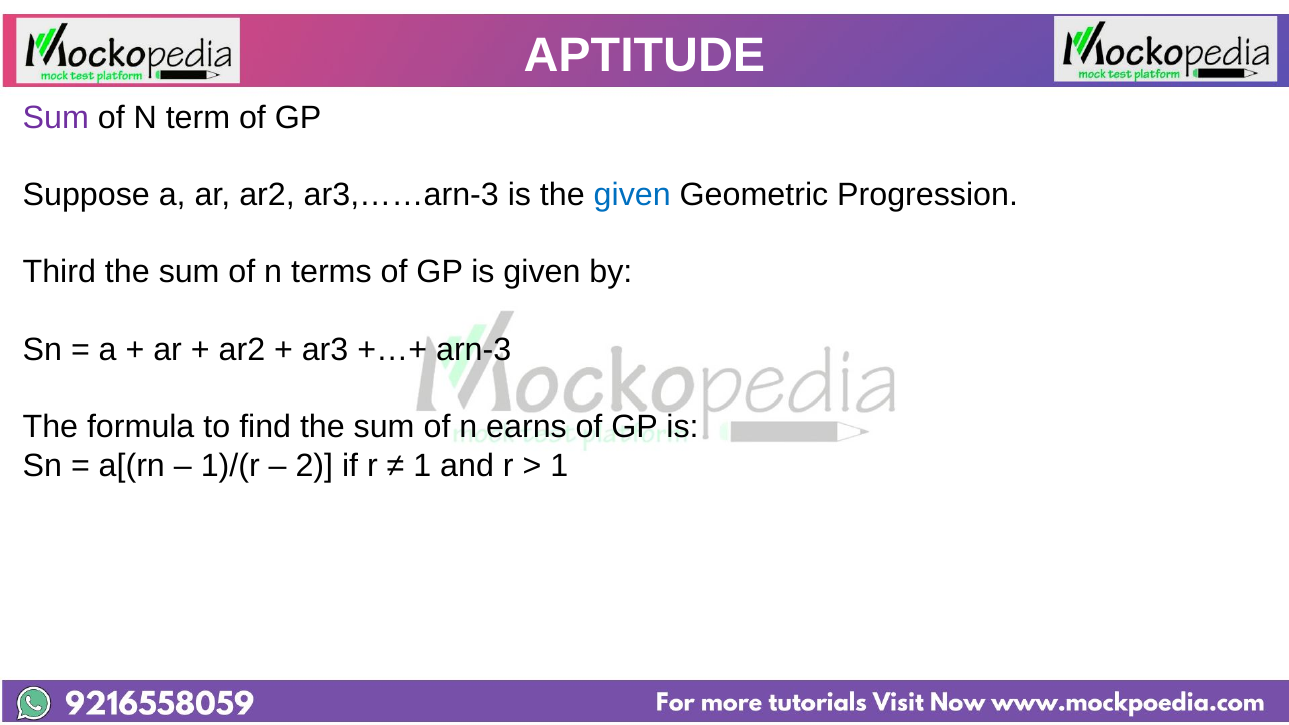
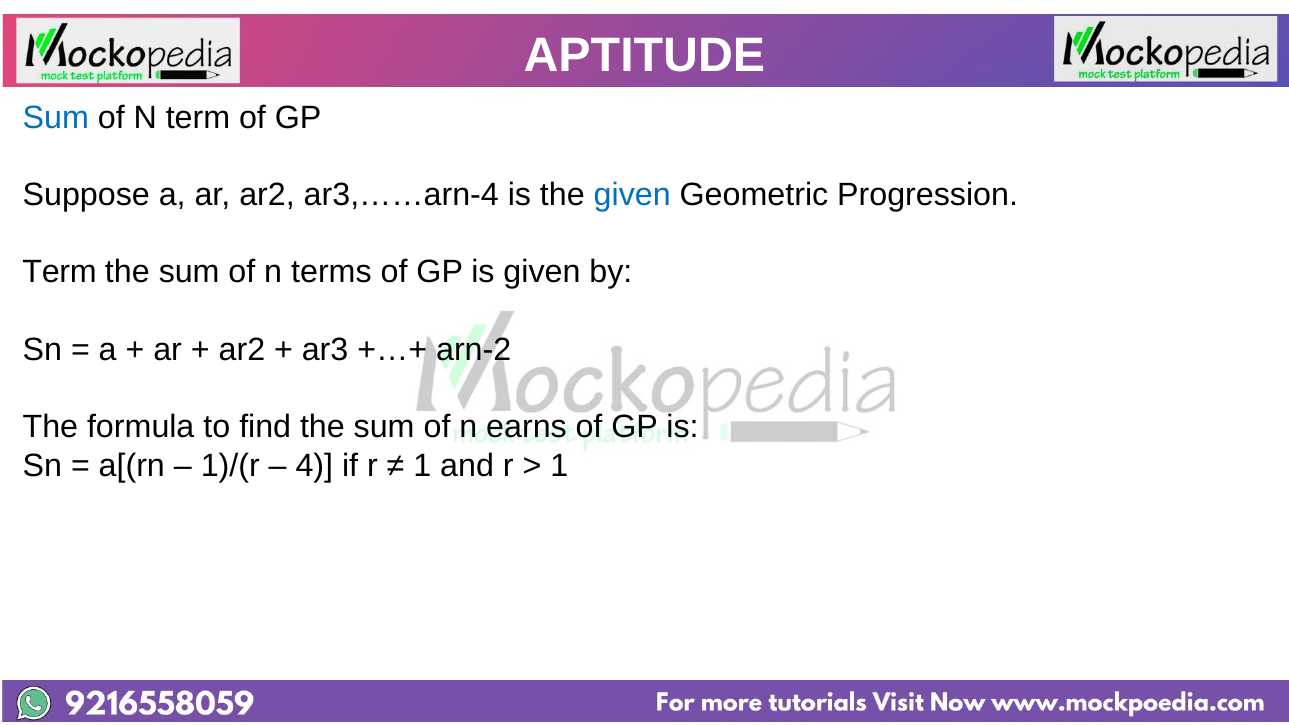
Sum colour: purple -> blue (56, 117)
ar3,……arn-3: ar3,……arn-3 -> ar3,……arn-4 (401, 195)
Third: Third -> Term (60, 272)
arn-3: arn-3 -> arn-2 (474, 349)
2: 2 -> 4 (314, 465)
